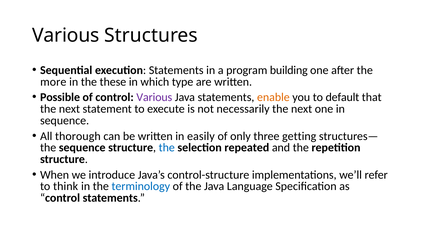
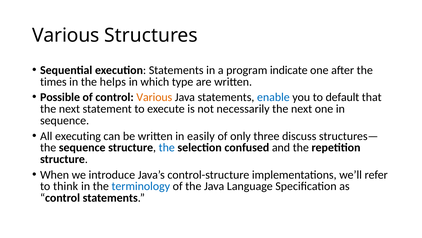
building: building -> indicate (289, 70)
more: more -> times (53, 82)
these: these -> helps (113, 82)
Various colour: purple -> orange (154, 97)
enable colour: orange -> blue (273, 97)
thorough: thorough -> executing (78, 136)
getting: getting -> discuss (299, 136)
repeated: repeated -> confused (247, 147)
